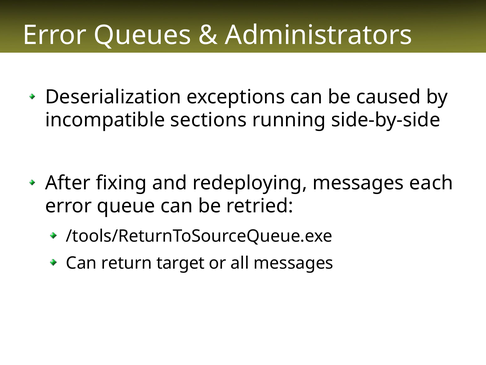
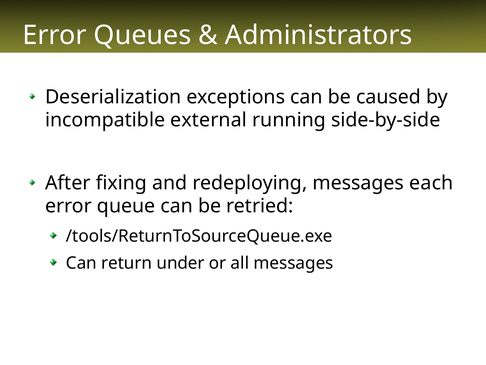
sections: sections -> external (209, 120)
target: target -> under (181, 263)
